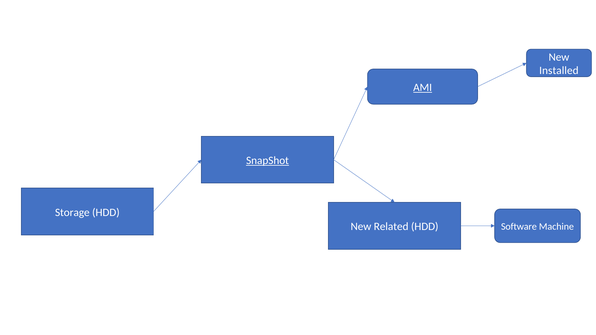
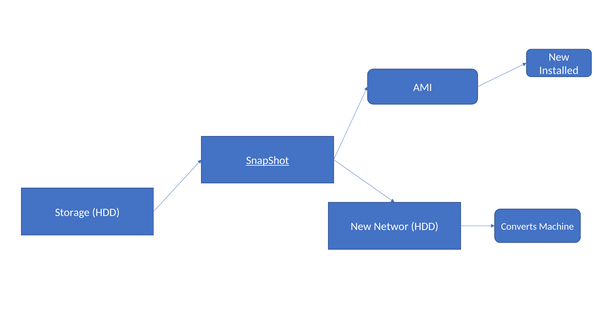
AMI underline: present -> none (423, 87)
Related: Related -> Networ (391, 227)
Software: Software -> Converts (519, 227)
